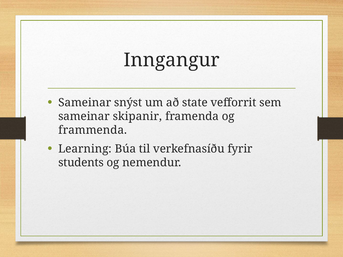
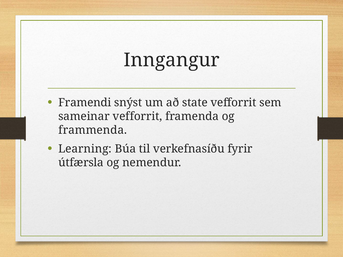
Sameinar: Sameinar -> Framendi (85, 103)
sameinar skipanir: skipanir -> vefforrit (137, 117)
students: students -> útfærsla (81, 163)
